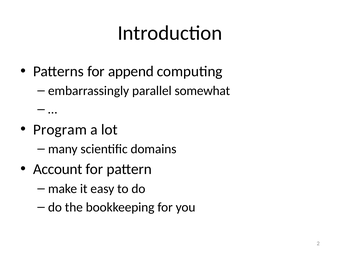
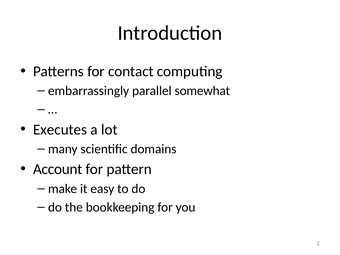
append: append -> contact (131, 71)
Program: Program -> Executes (60, 130)
